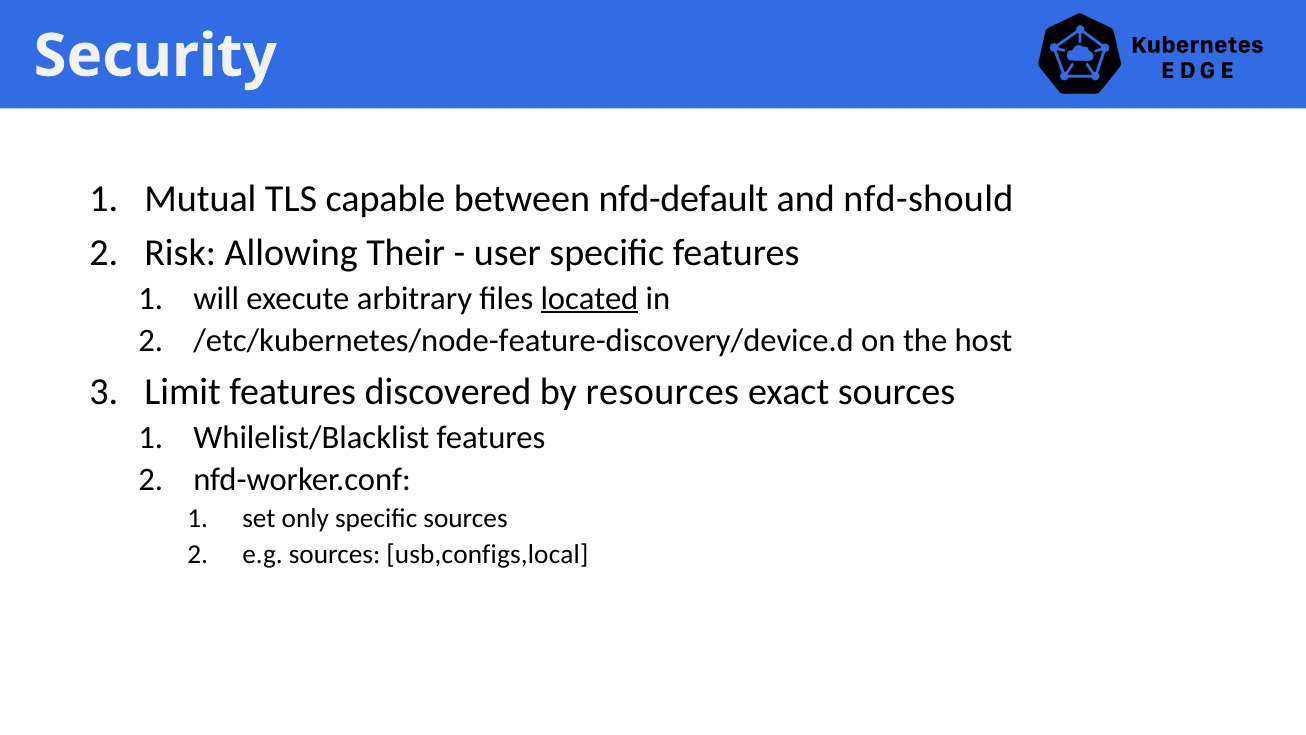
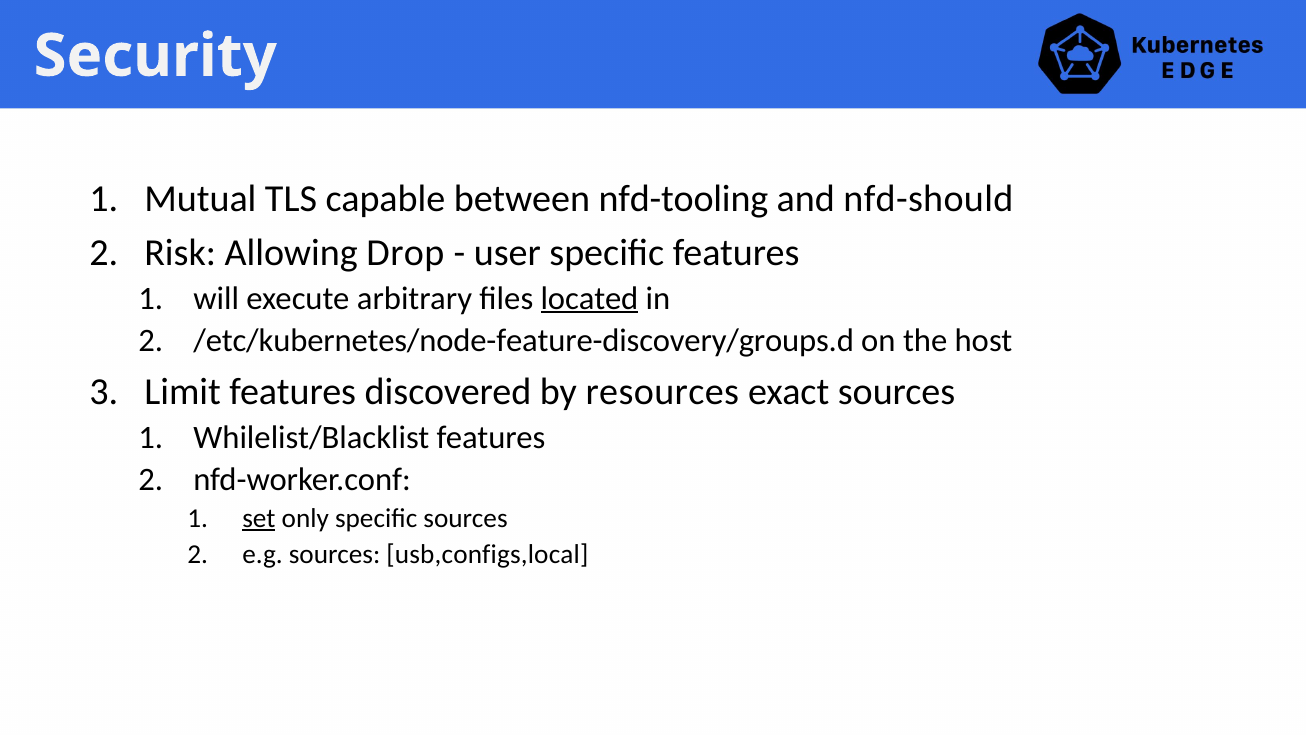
nfd-default: nfd-default -> nfd-tooling (683, 199)
Their: Their -> Drop (405, 253)
/etc/kubernetes/node-feature-discovery/device.d: /etc/kubernetes/node-feature-discovery/device.d -> /etc/kubernetes/node-feature-discovery/groups.d (524, 340)
set underline: none -> present (259, 518)
